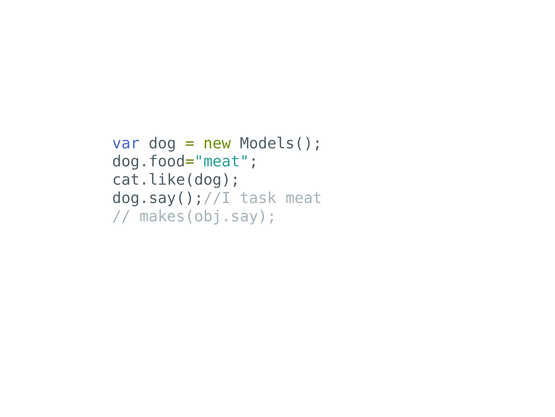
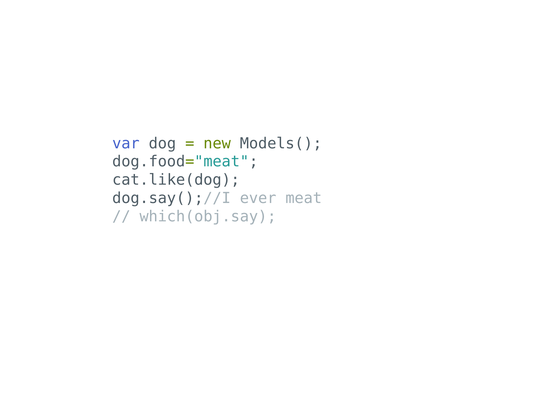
task: task -> ever (258, 198)
makes(obj.say: makes(obj.say -> which(obj.say (208, 216)
